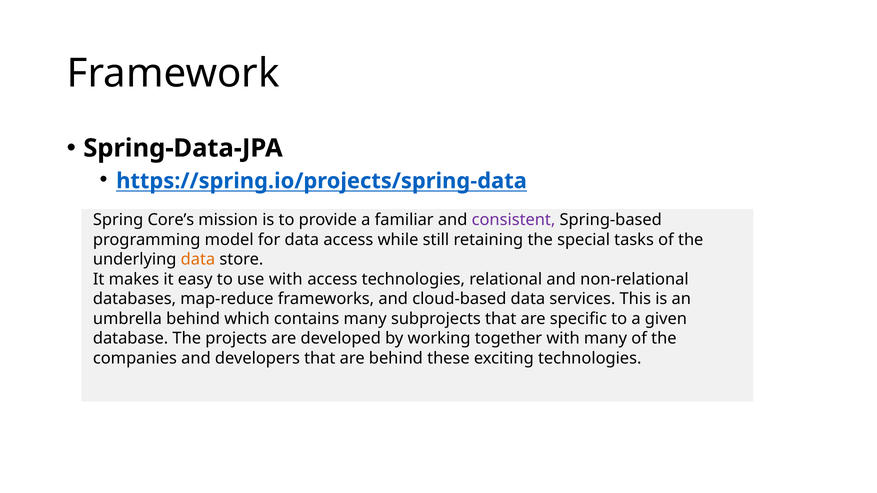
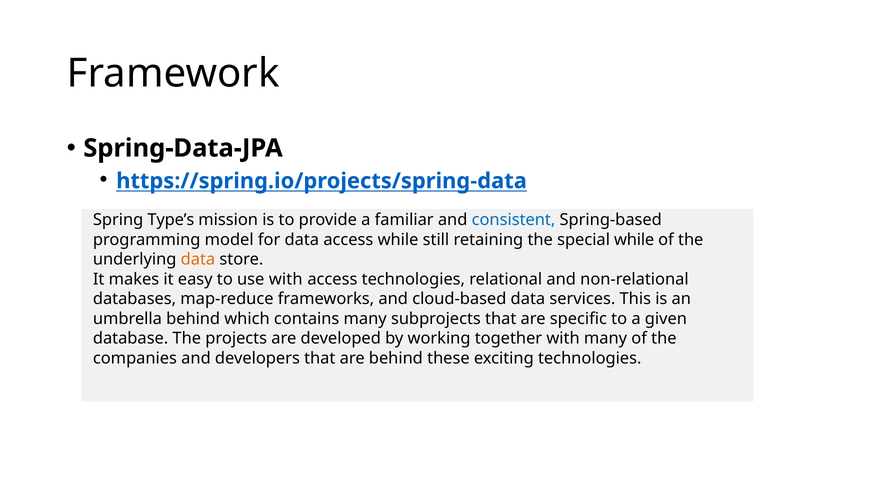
Core’s: Core’s -> Type’s (171, 220)
consistent colour: purple -> blue (513, 220)
special tasks: tasks -> while (634, 240)
